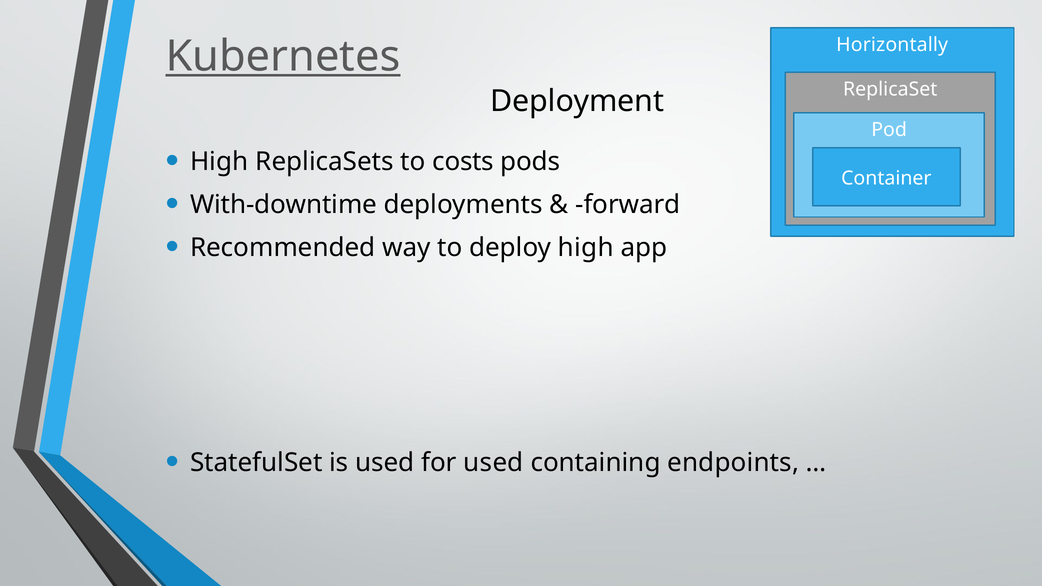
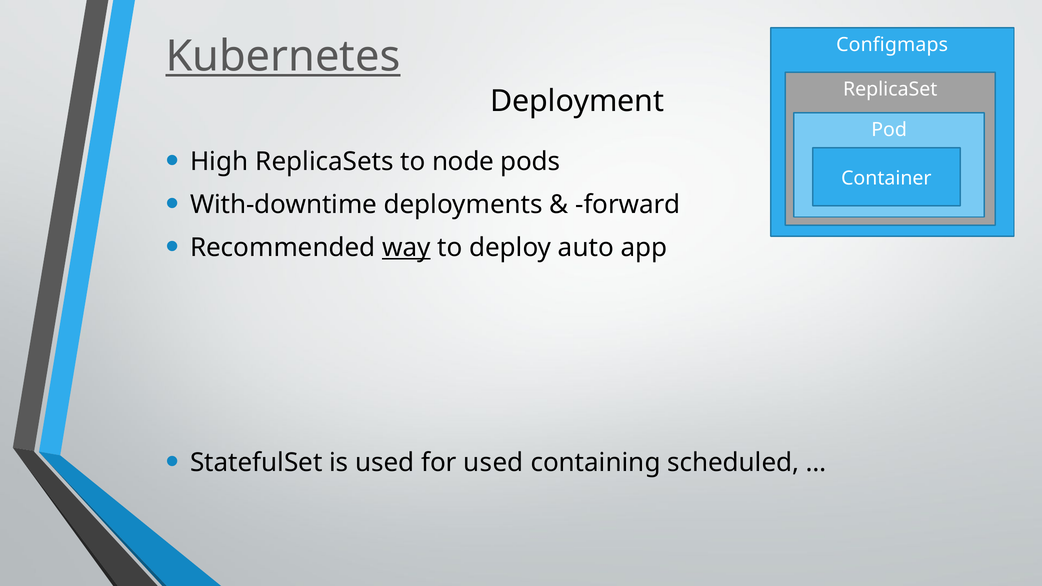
Horizontally: Horizontally -> Configmaps (892, 45)
costs: costs -> node (463, 162)
way underline: none -> present (406, 248)
deploy high: high -> auto (586, 248)
endpoints: endpoints -> scheduled (733, 463)
